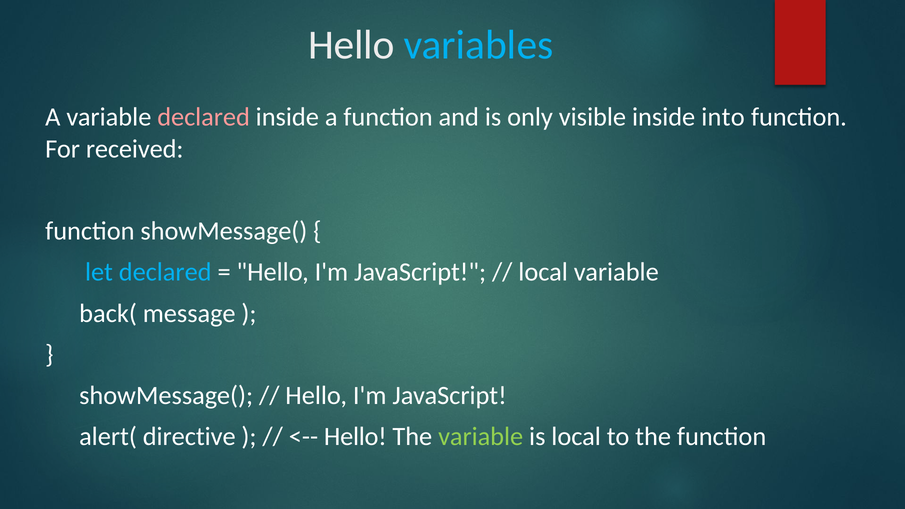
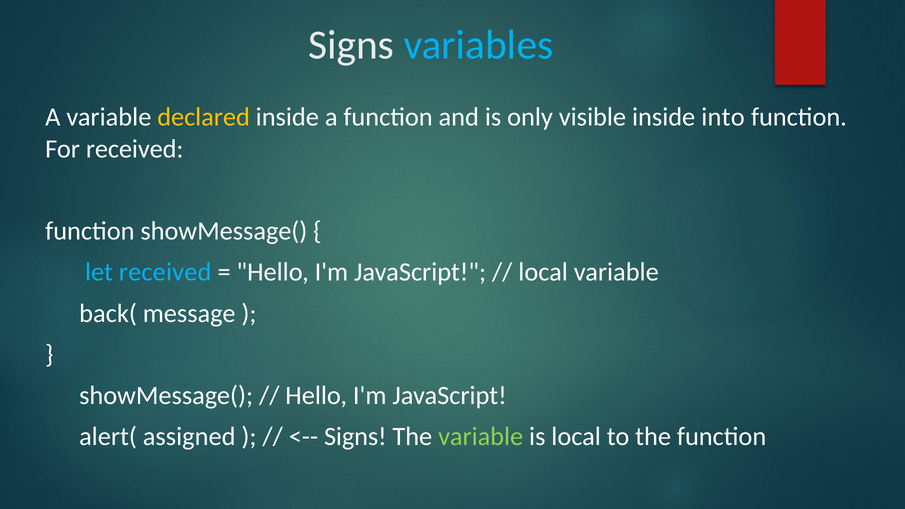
Hello: Hello -> Signs (351, 45)
declared colour: pink -> yellow (204, 117)
let declared: declared -> received (165, 272)
directive: directive -> assigned (189, 437)
Hello: Hello -> Signs (355, 437)
